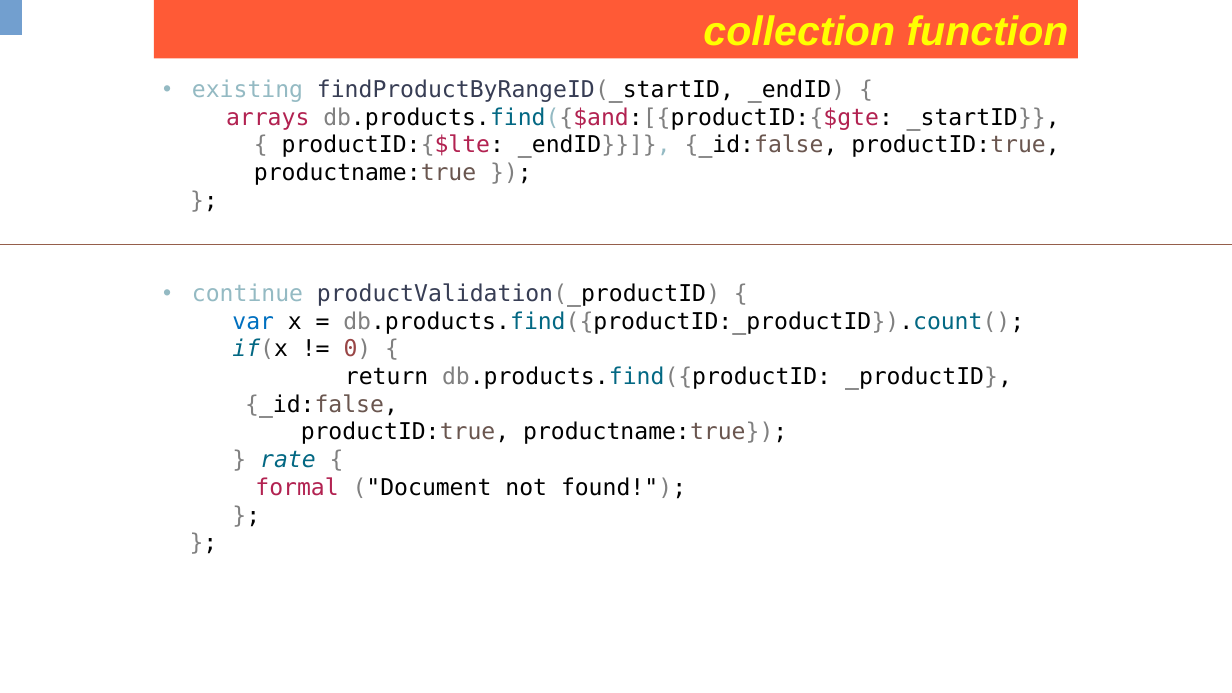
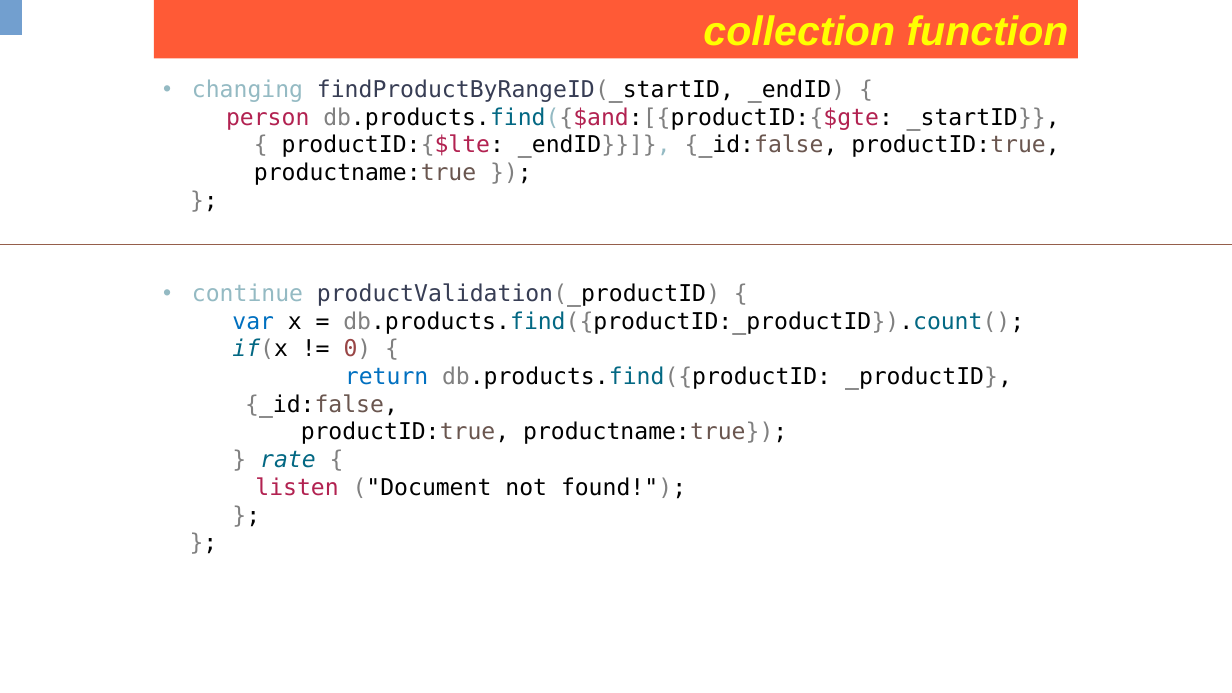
existing: existing -> changing (248, 90)
arrays: arrays -> person (268, 118)
return colour: black -> blue (387, 377)
formal: formal -> listen (297, 488)
